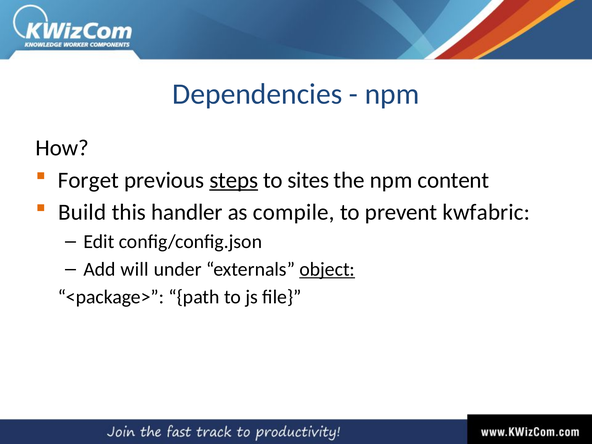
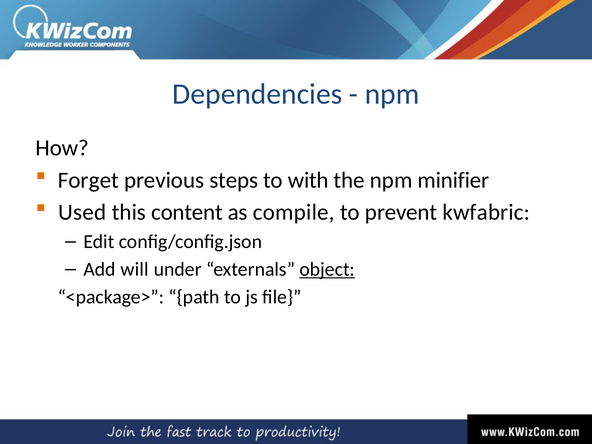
steps underline: present -> none (234, 180)
sites: sites -> with (308, 180)
content: content -> minifier (453, 180)
Build: Build -> Used (82, 212)
handler: handler -> content (187, 212)
